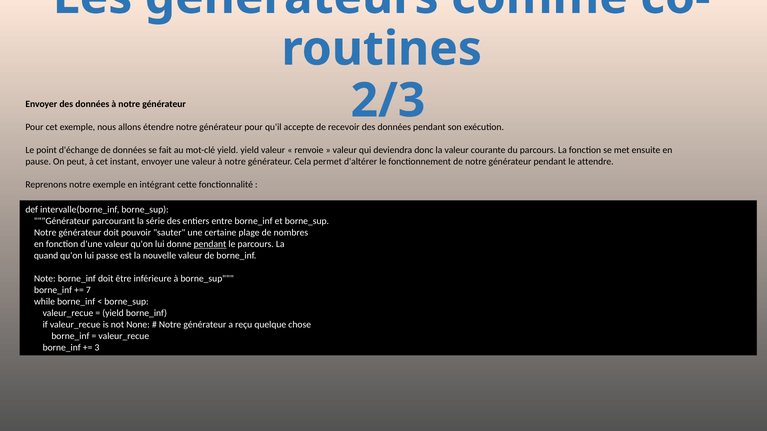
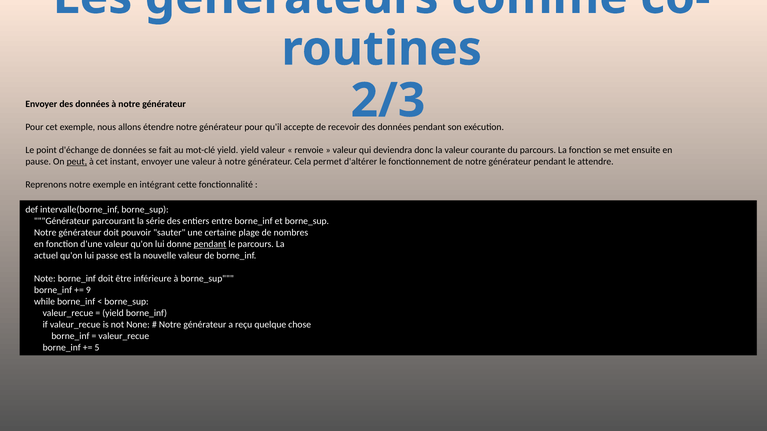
peut underline: none -> present (77, 162)
quand: quand -> actuel (46, 256)
7: 7 -> 9 (88, 290)
3: 3 -> 5 (97, 348)
